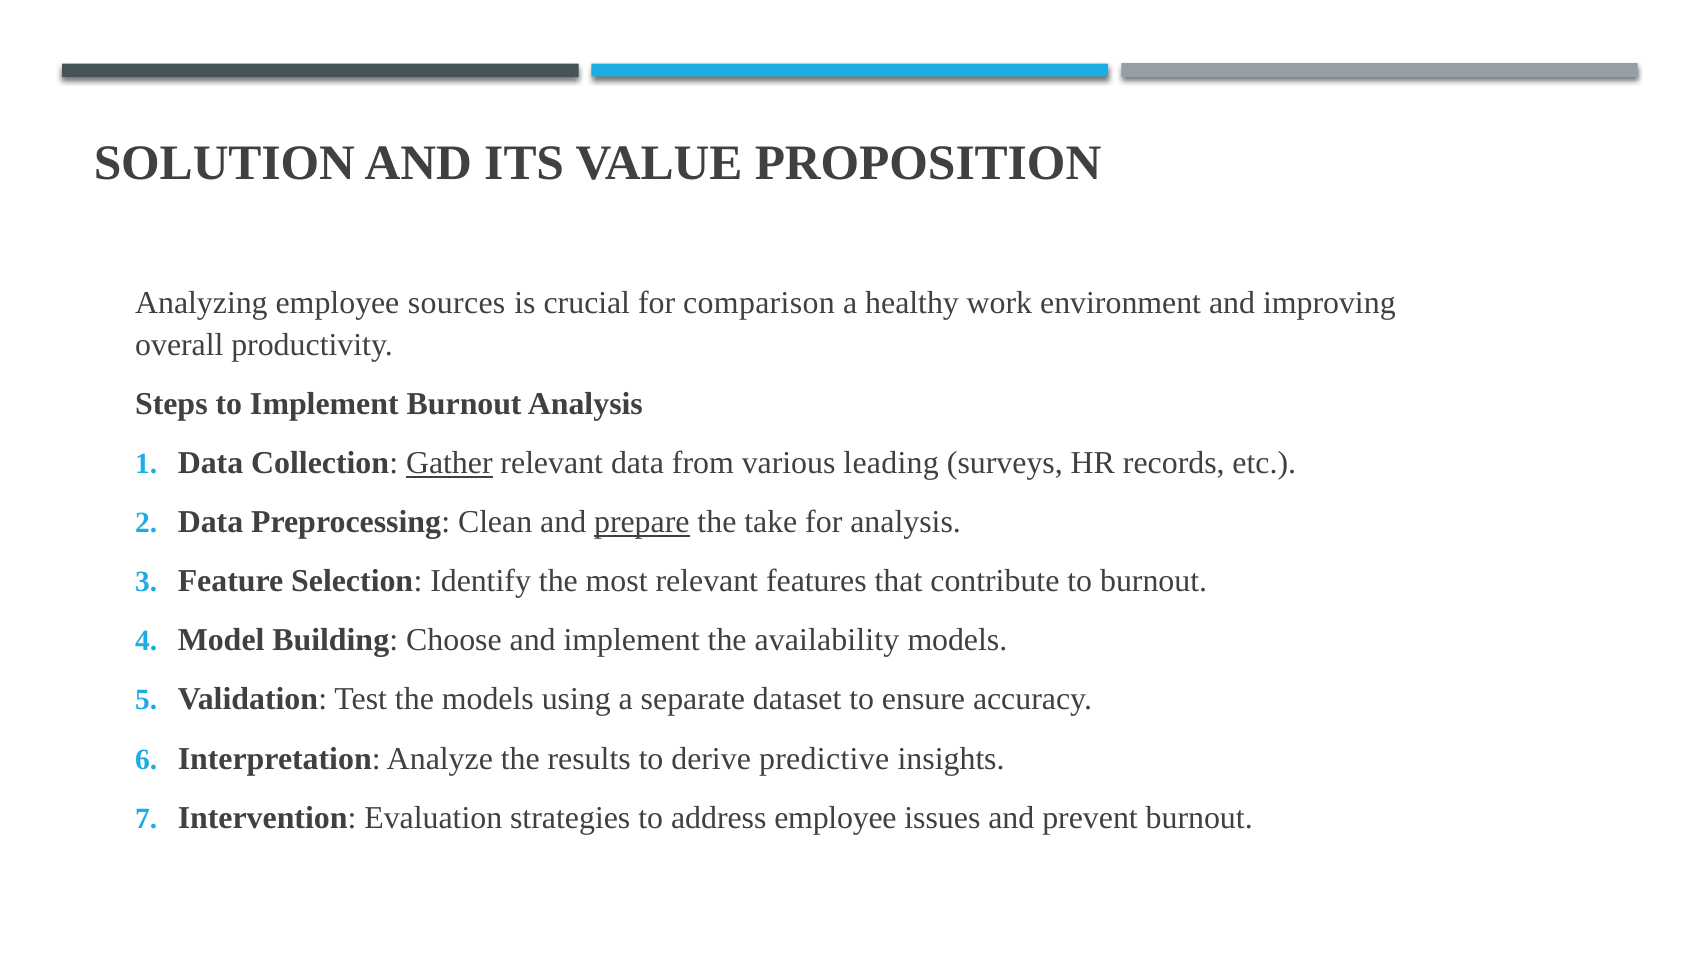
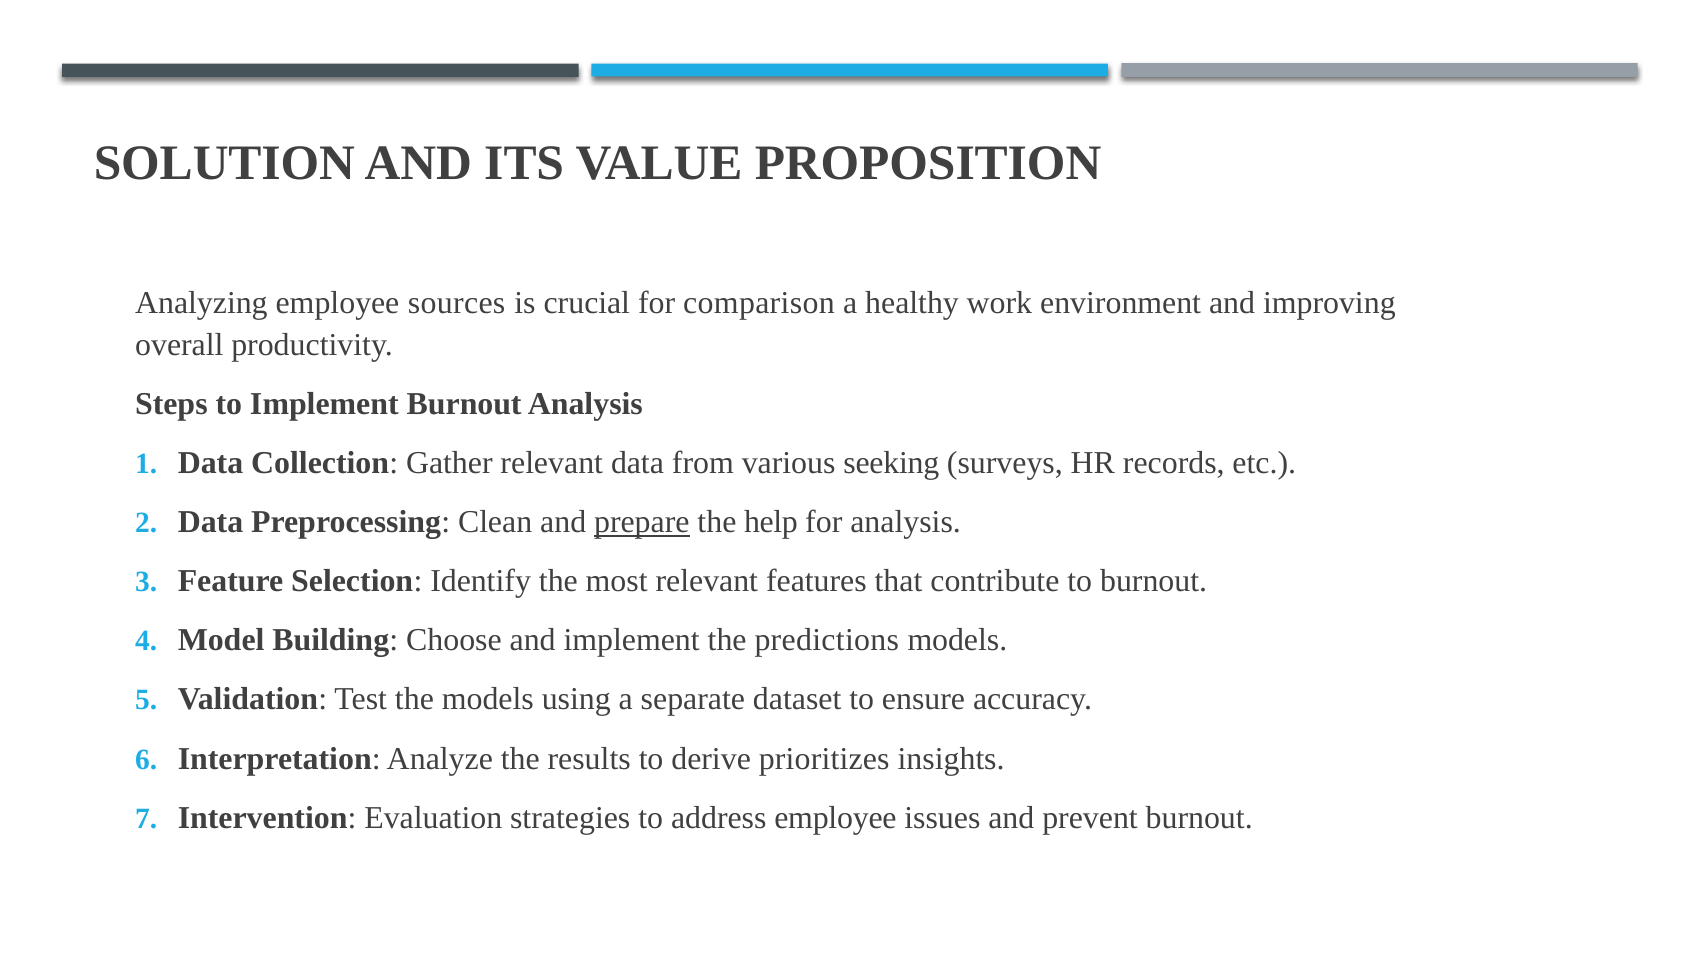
Gather underline: present -> none (449, 463)
leading: leading -> seeking (891, 463)
take: take -> help (771, 522)
availability: availability -> predictions (827, 641)
predictive: predictive -> prioritizes (824, 759)
